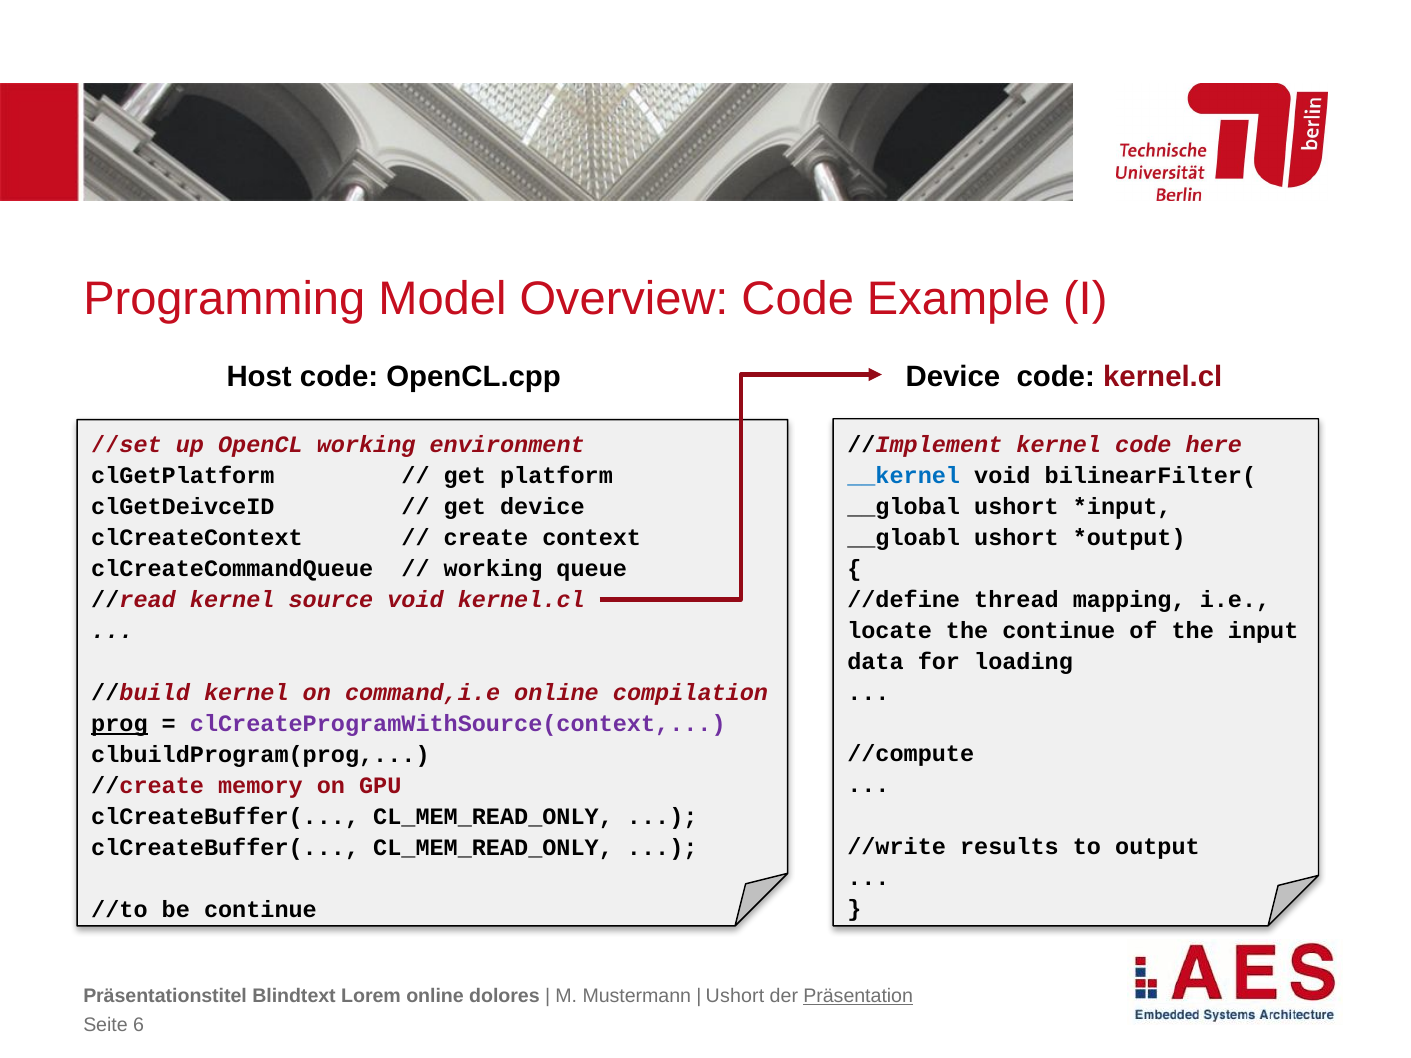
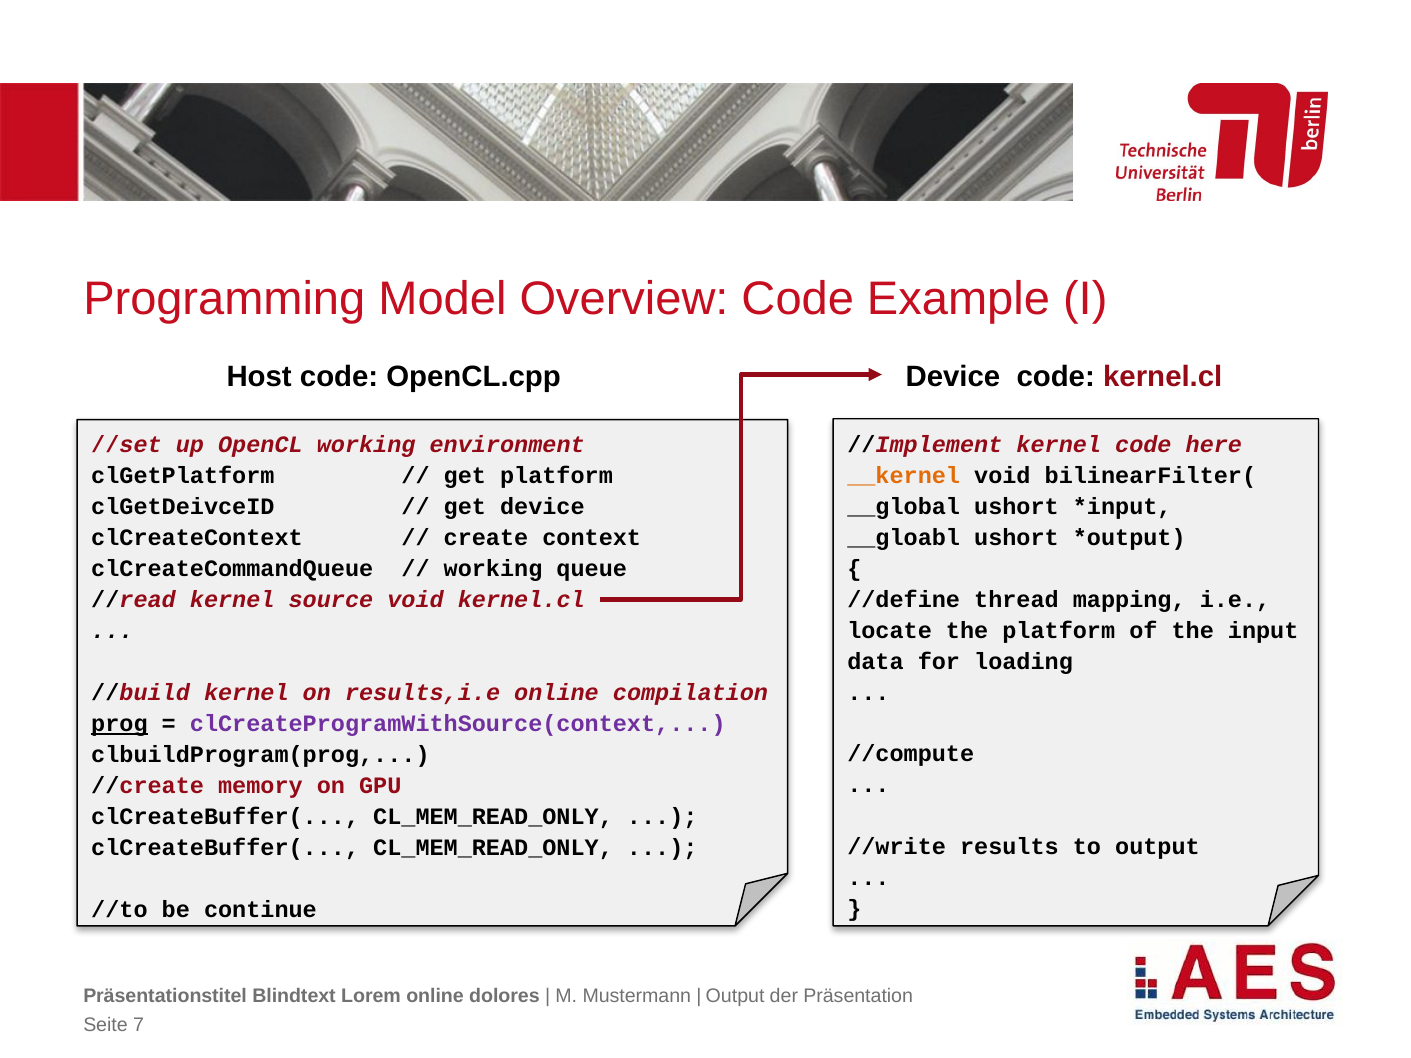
__kernel colour: blue -> orange (904, 475)
the continue: continue -> platform (1059, 630)
command,i.e: command,i.e -> results,i.e (423, 693)
Ushort: Ushort -> Output (735, 996)
Präsentation underline: present -> none (858, 996)
6: 6 -> 7 (139, 1025)
